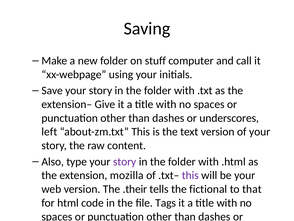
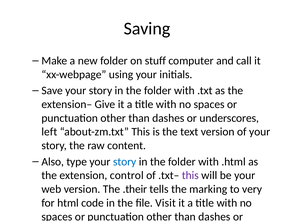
story colour: purple -> blue (125, 161)
mozilla: mozilla -> control (127, 175)
fictional: fictional -> marking (208, 189)
that: that -> very (252, 189)
Tags: Tags -> Visit (166, 202)
